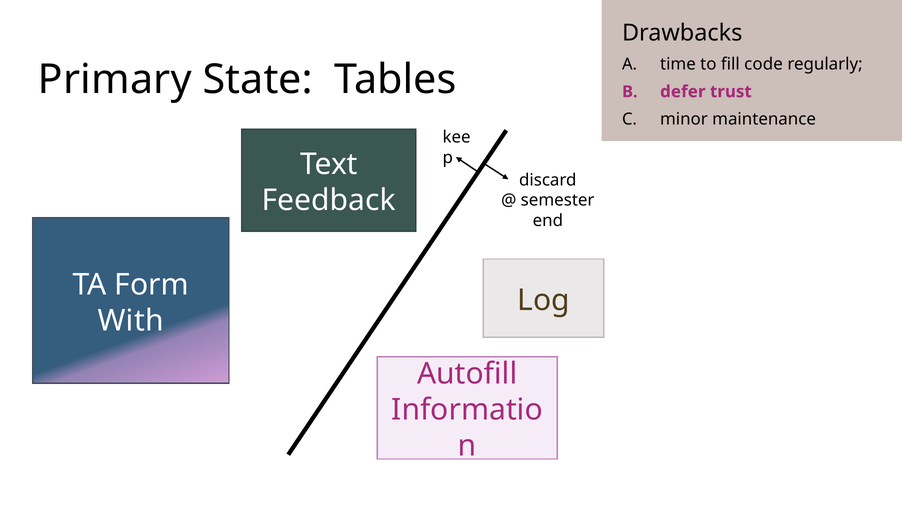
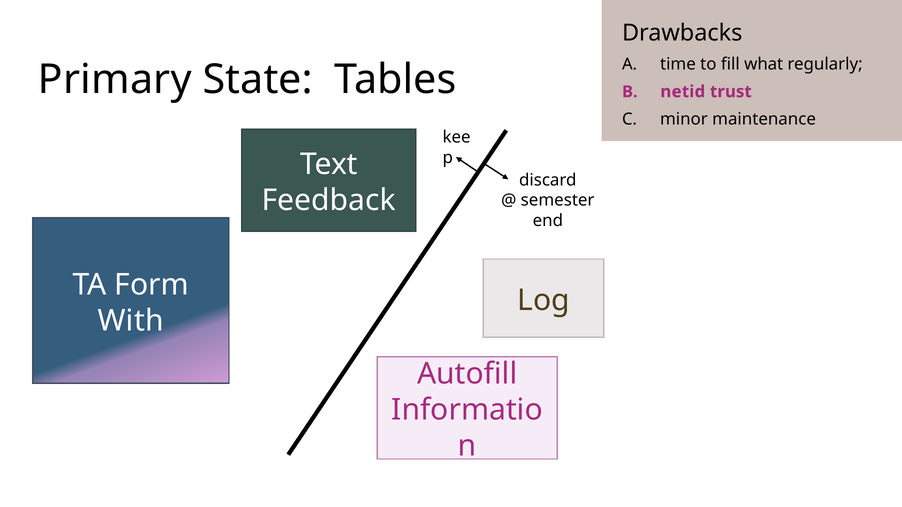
code: code -> what (764, 64)
defer: defer -> netid (683, 92)
